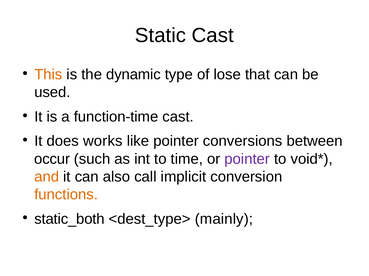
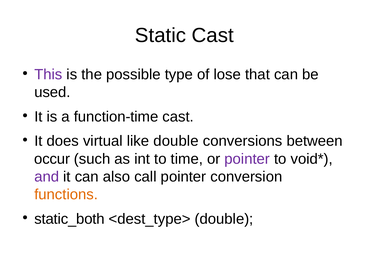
This colour: orange -> purple (48, 75)
dynamic: dynamic -> possible (133, 75)
works: works -> virtual (103, 141)
like pointer: pointer -> double (176, 141)
and colour: orange -> purple (47, 177)
call implicit: implicit -> pointer (183, 177)
<dest_type> mainly: mainly -> double (224, 219)
